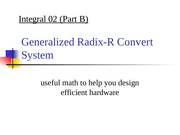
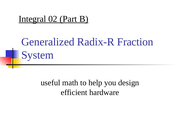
Convert: Convert -> Fraction (135, 42)
